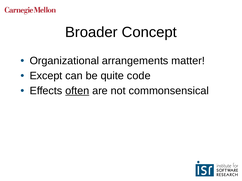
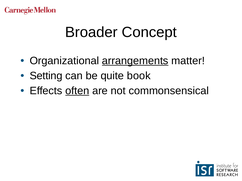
arrangements underline: none -> present (135, 61)
Except: Except -> Setting (46, 76)
code: code -> book (139, 76)
